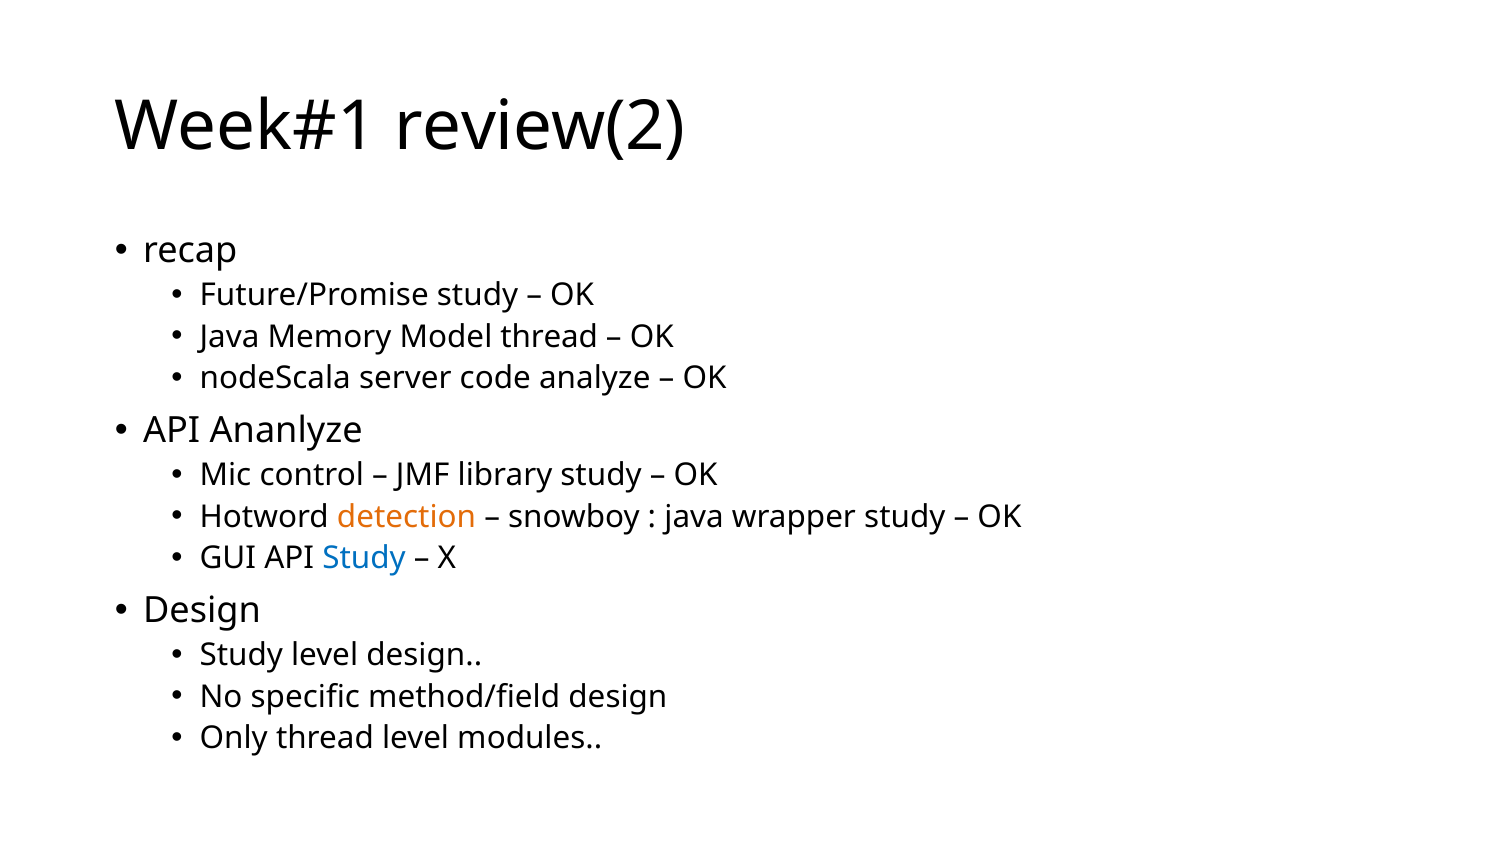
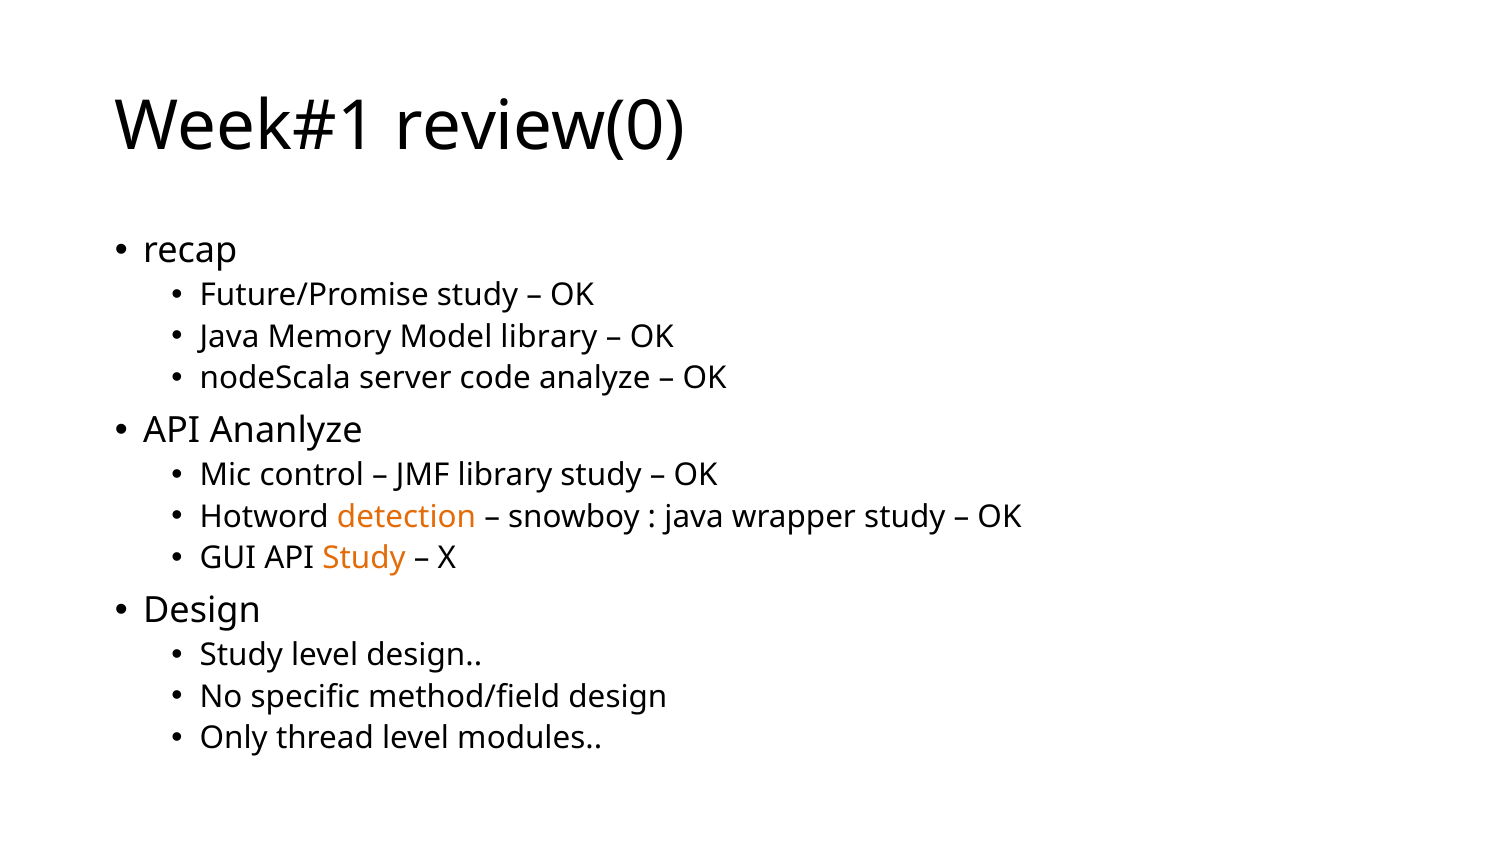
review(2: review(2 -> review(0 (540, 127)
Model thread: thread -> library (549, 337)
Study colour: blue -> orange (364, 558)
